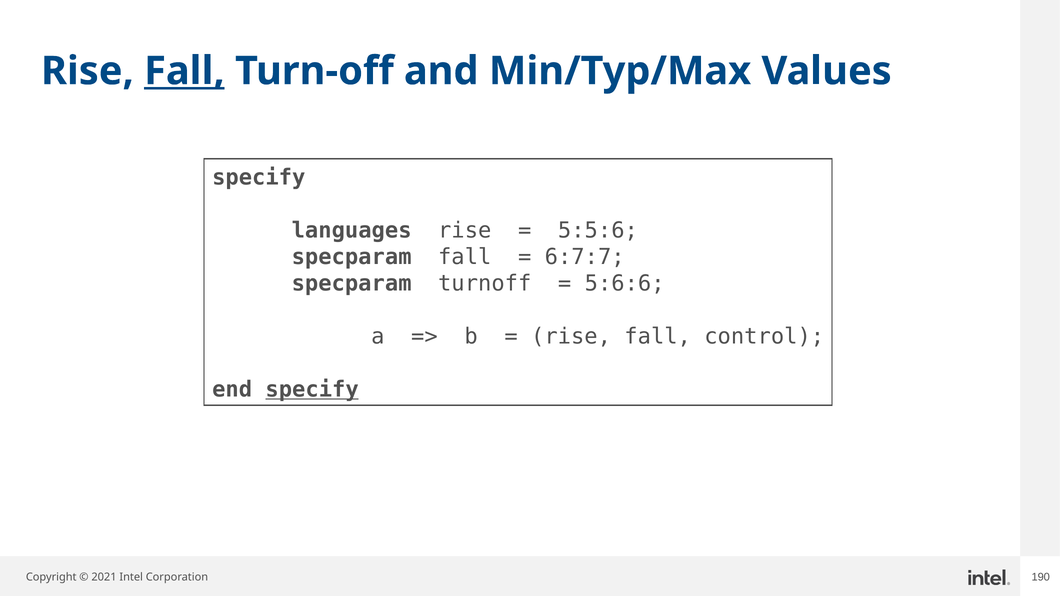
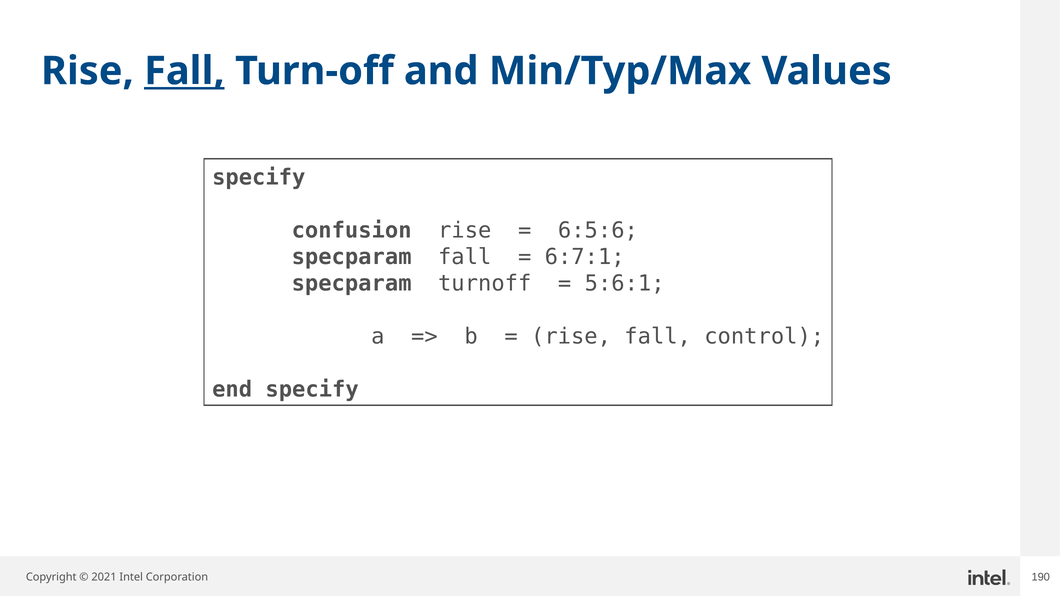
languages: languages -> confusion (352, 231)
5:5:6: 5:5:6 -> 6:5:6 (598, 231)
6:7:7: 6:7:7 -> 6:7:1 (585, 257)
5:6:6: 5:6:6 -> 5:6:1 (625, 284)
specify underline: present -> none (312, 390)
